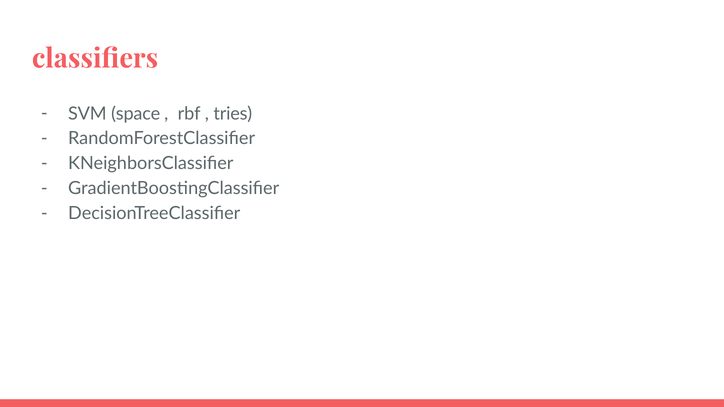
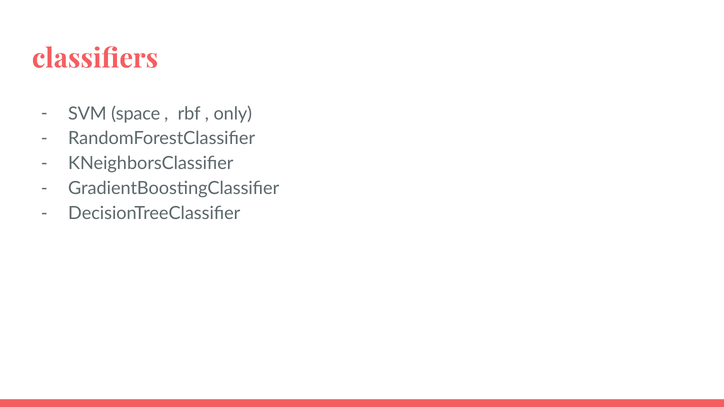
tries: tries -> only (233, 114)
